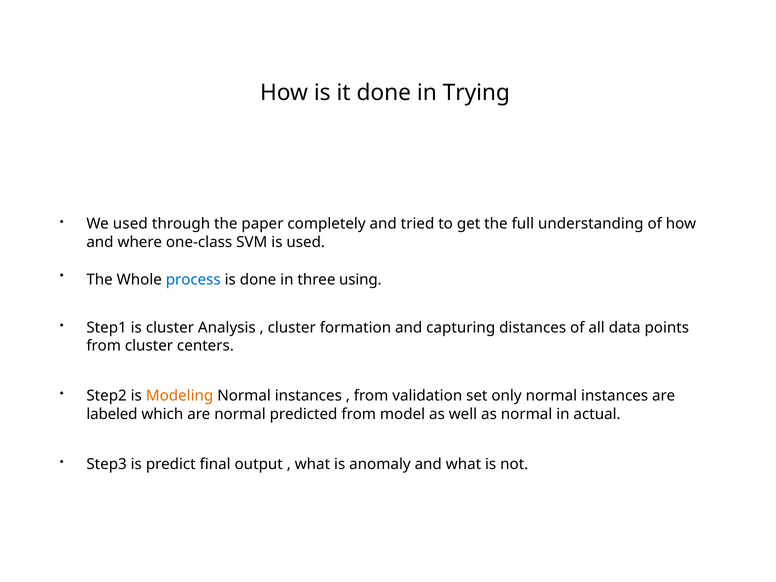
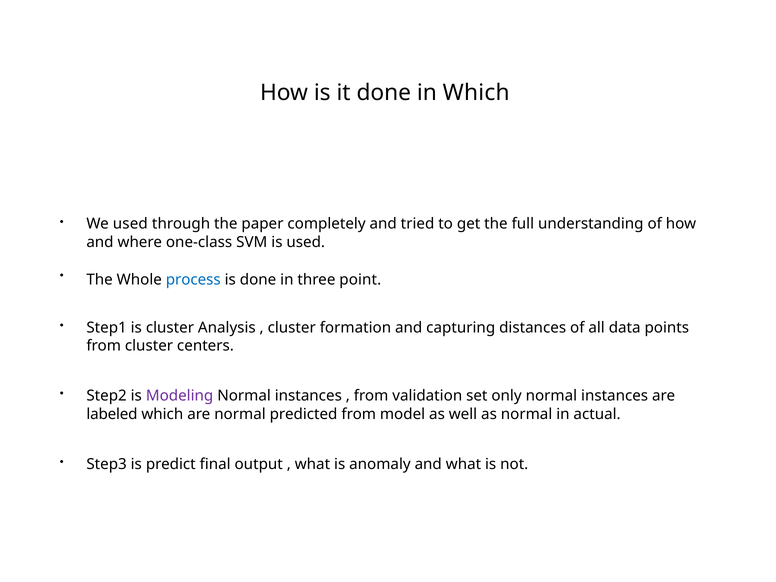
in Trying: Trying -> Which (476, 93)
using: using -> point (360, 280)
Modeling colour: orange -> purple (180, 396)
